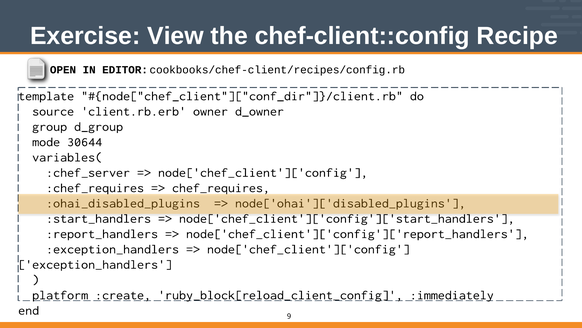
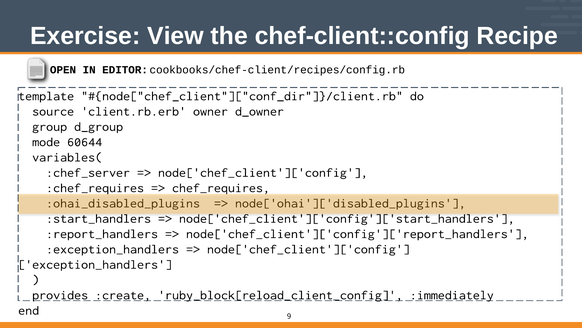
30644: 30644 -> 60644 (85, 142)
platform: platform -> provides (60, 295)
